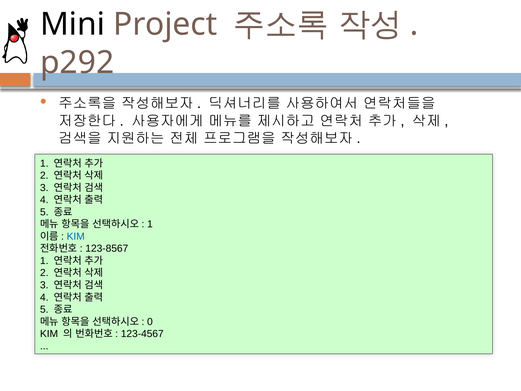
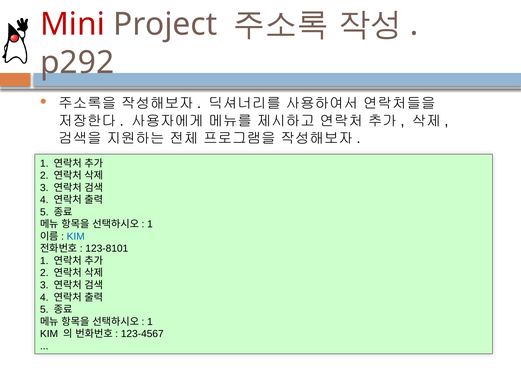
Mini colour: black -> red (73, 24)
123-8567: 123-8567 -> 123-8101 (107, 248)
0: 0 -> 1 (150, 321)
